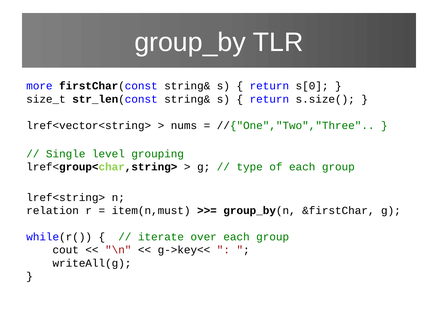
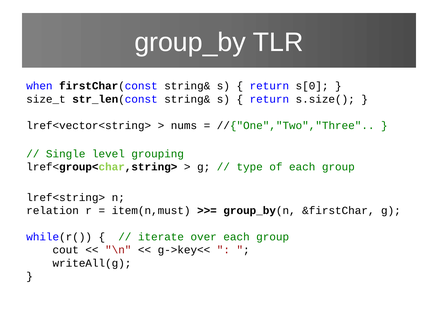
more: more -> when (39, 86)
